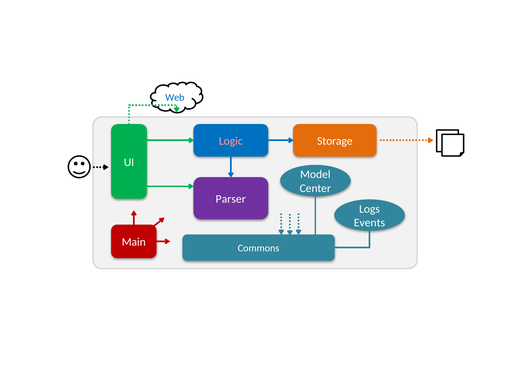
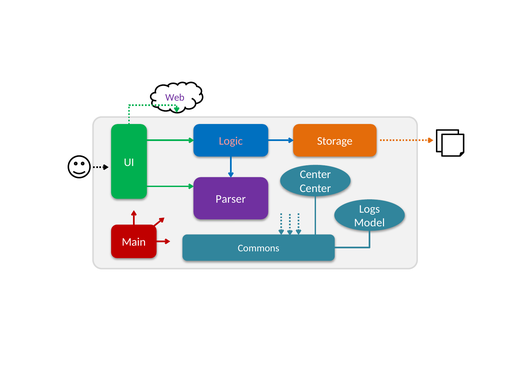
Web colour: blue -> purple (175, 97)
Model: Model -> Center (315, 174)
Events: Events -> Model (369, 223)
